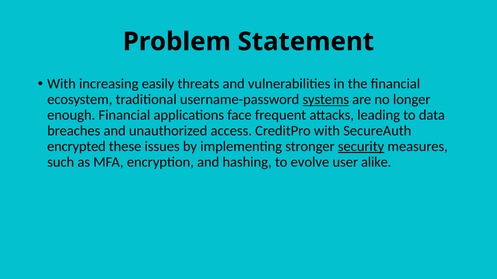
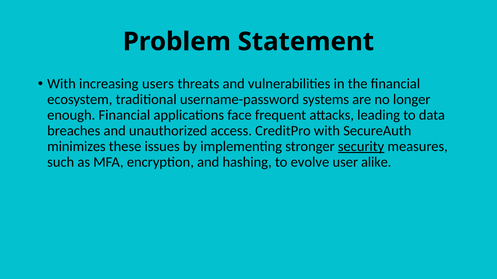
easily: easily -> users (158, 84)
systems underline: present -> none (326, 100)
encrypted: encrypted -> minimizes (76, 147)
